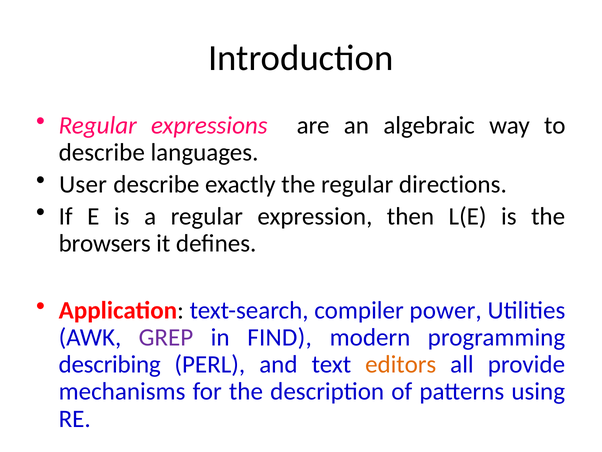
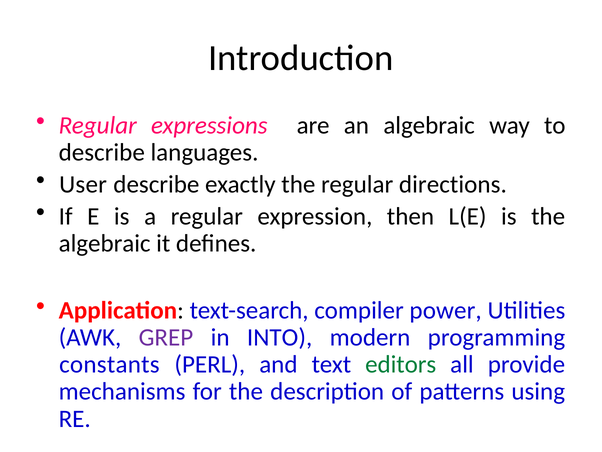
browsers: browsers -> algebraic (105, 243)
FIND: FIND -> INTO (280, 337)
describing: describing -> constants (109, 364)
editors colour: orange -> green (401, 364)
